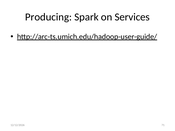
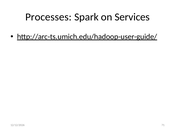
Producing: Producing -> Processes (48, 17)
